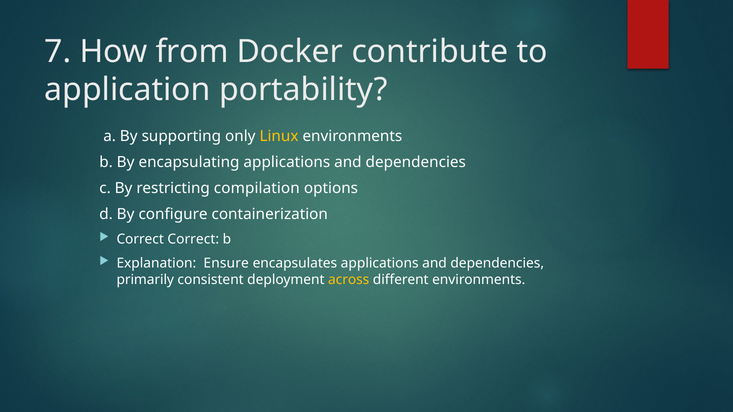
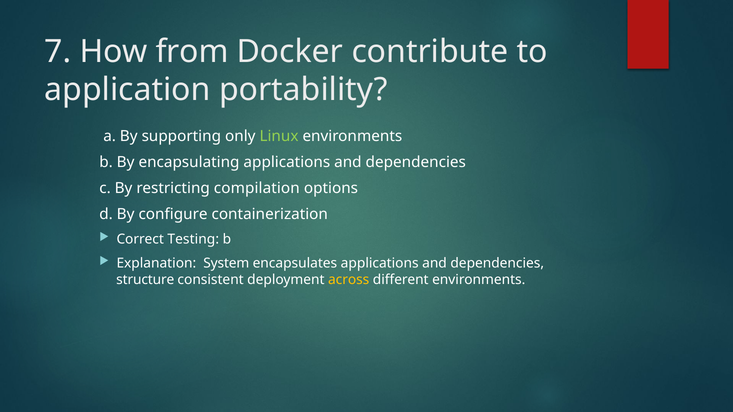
Linux colour: yellow -> light green (279, 136)
Correct Correct: Correct -> Testing (193, 239)
Ensure: Ensure -> System (226, 263)
primarily: primarily -> structure (145, 280)
